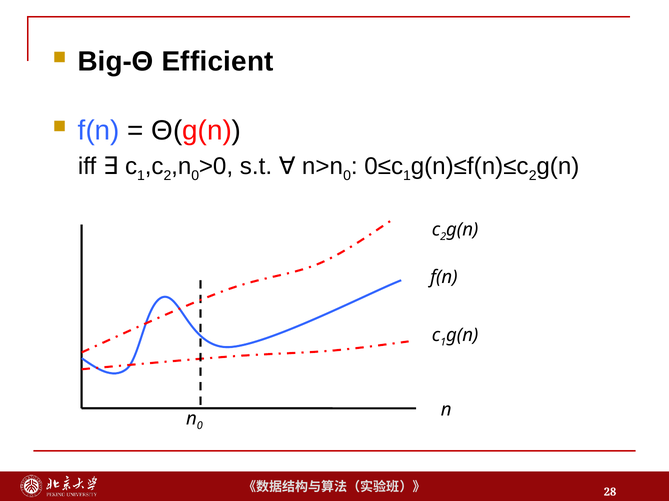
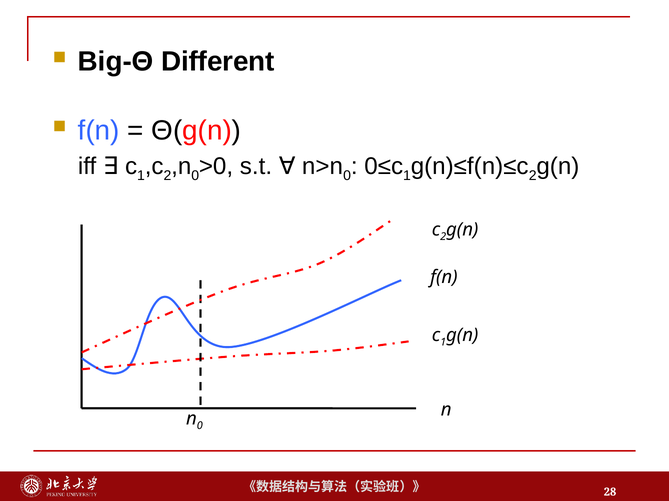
Efficient: Efficient -> Different (218, 62)
